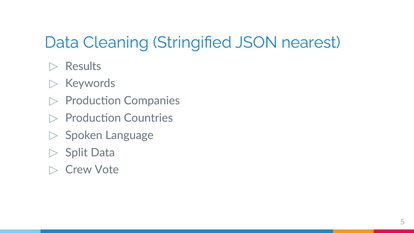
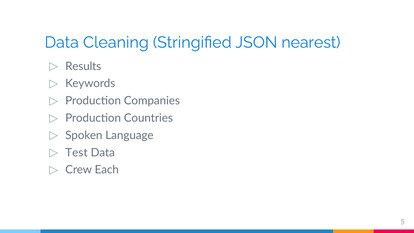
Split: Split -> Test (76, 152)
Vote: Vote -> Each (107, 170)
